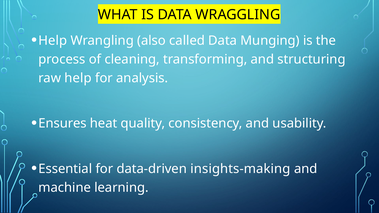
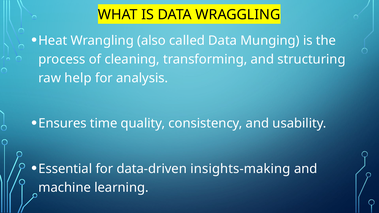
Help: Help -> Heat (53, 41)
heat: heat -> time (104, 123)
